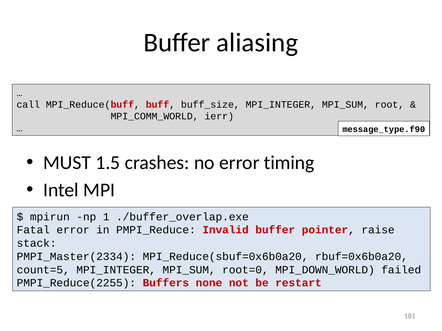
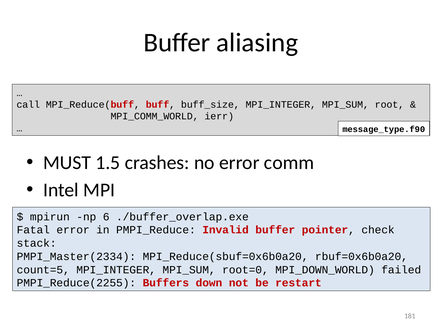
timing: timing -> comm (289, 163)
1: 1 -> 6 (106, 217)
raise: raise -> check (378, 230)
none: none -> down (209, 283)
